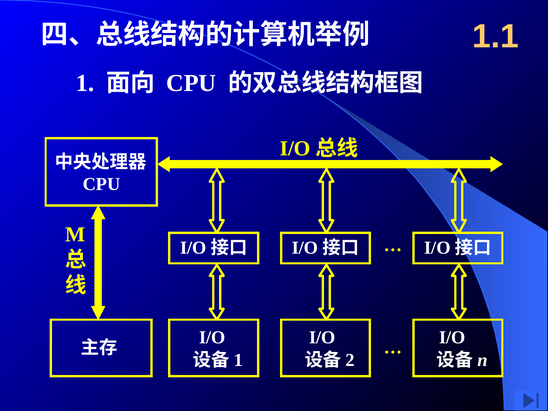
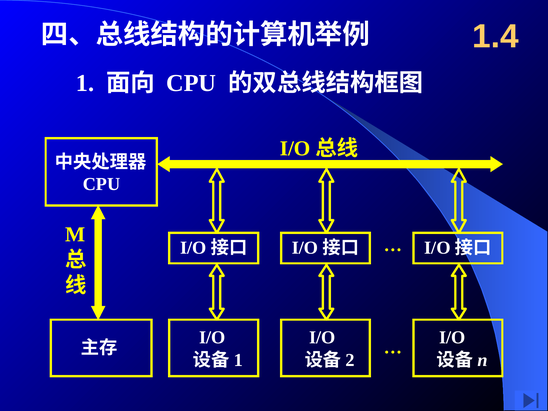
1.1: 1.1 -> 1.4 (495, 37)
